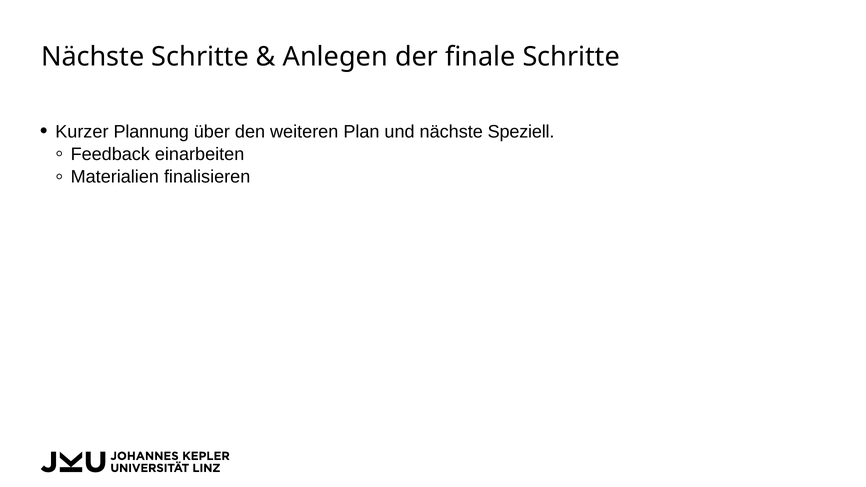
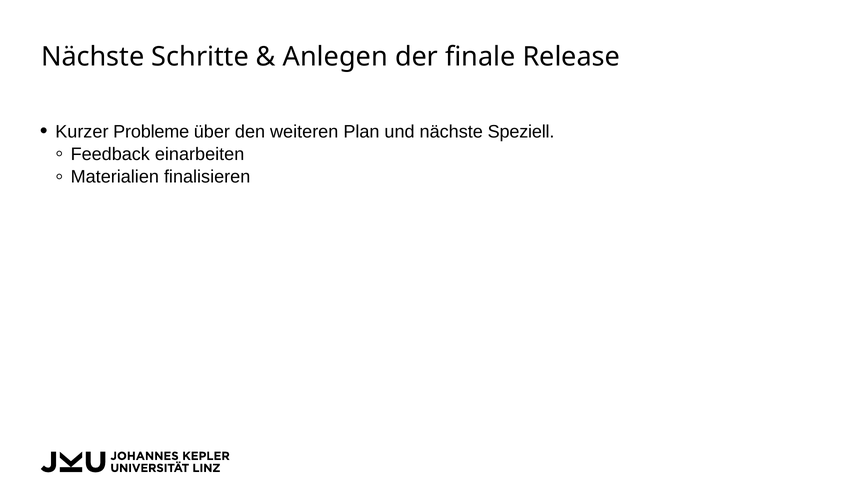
finale Schritte: Schritte -> Release (571, 57)
Plannung: Plannung -> Probleme (151, 132)
